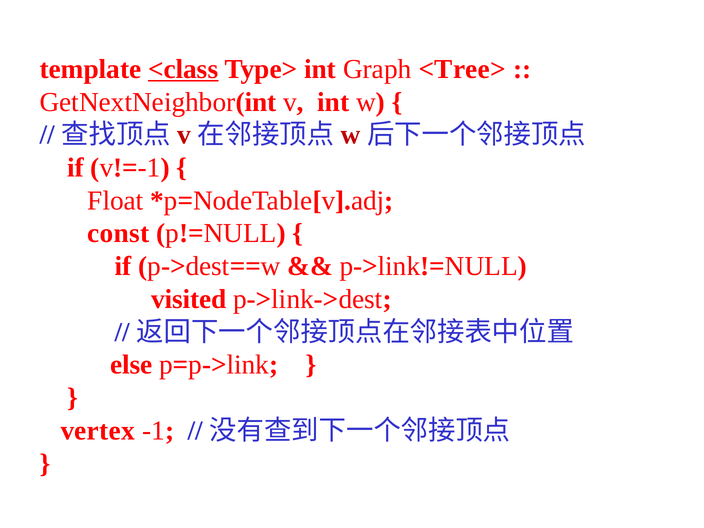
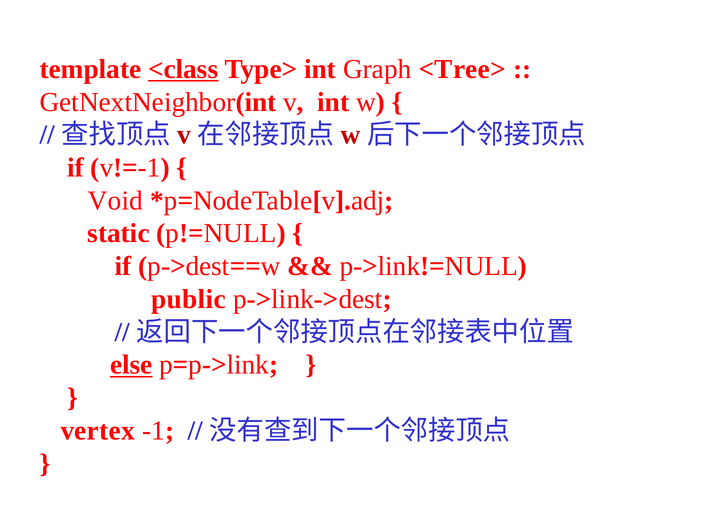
Float: Float -> Void (115, 201)
const: const -> static (119, 233)
visited: visited -> public (189, 299)
else underline: none -> present (131, 365)
